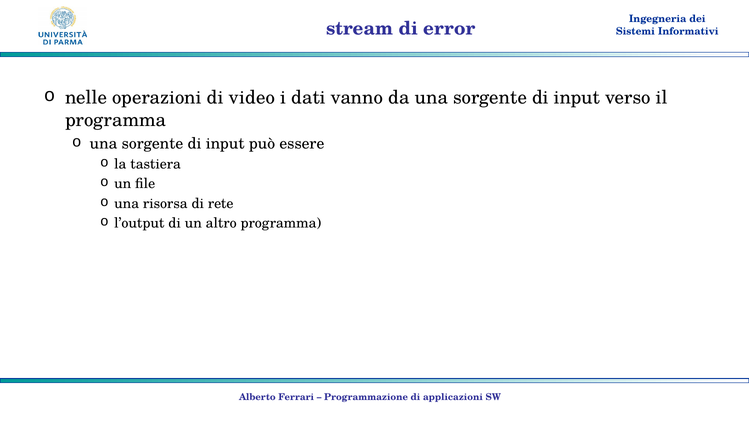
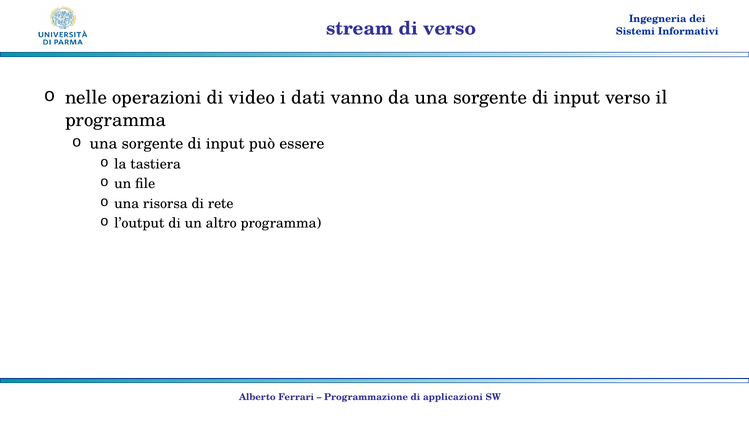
di error: error -> verso (450, 28)
